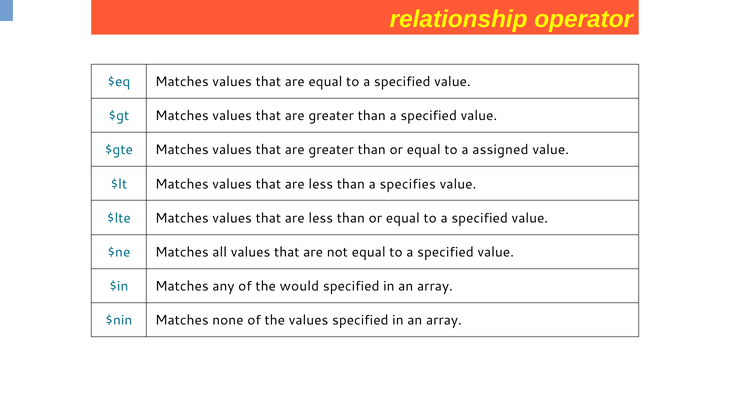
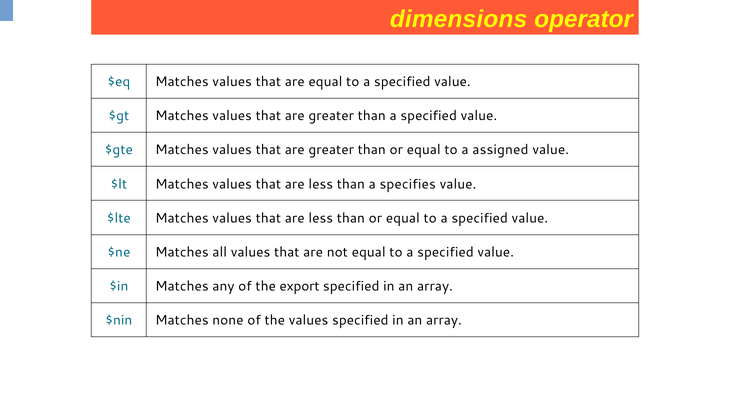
relationship: relationship -> dimensions (459, 19)
would: would -> export (300, 286)
